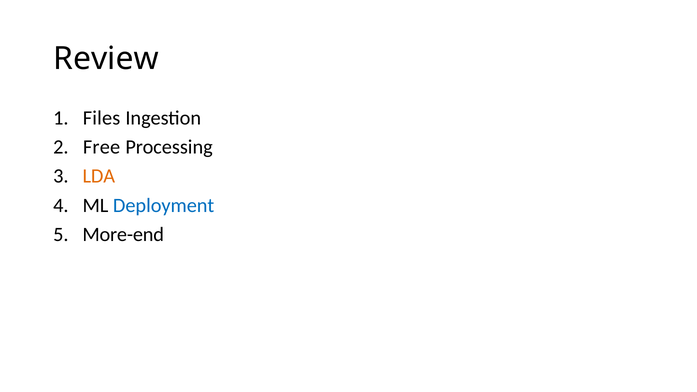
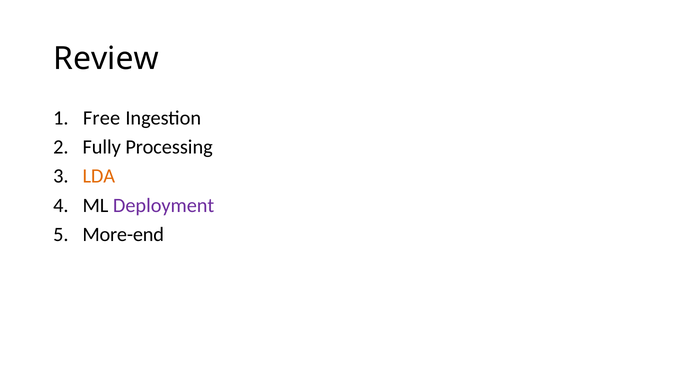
Files: Files -> Free (102, 118)
Free: Free -> Fully (102, 147)
Deployment colour: blue -> purple (164, 206)
